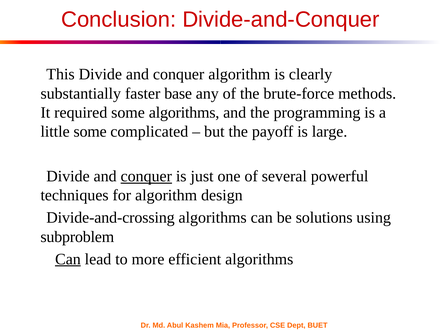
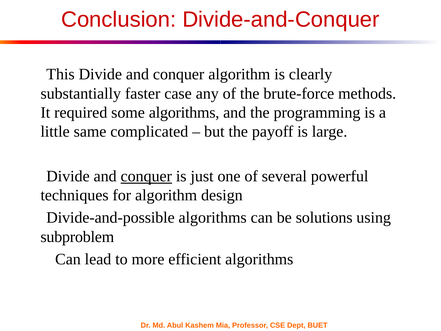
base: base -> case (178, 93)
little some: some -> same (90, 132)
Divide-and-crossing: Divide-and-crossing -> Divide-and-possible (110, 218)
Can underline: present -> none (68, 259)
